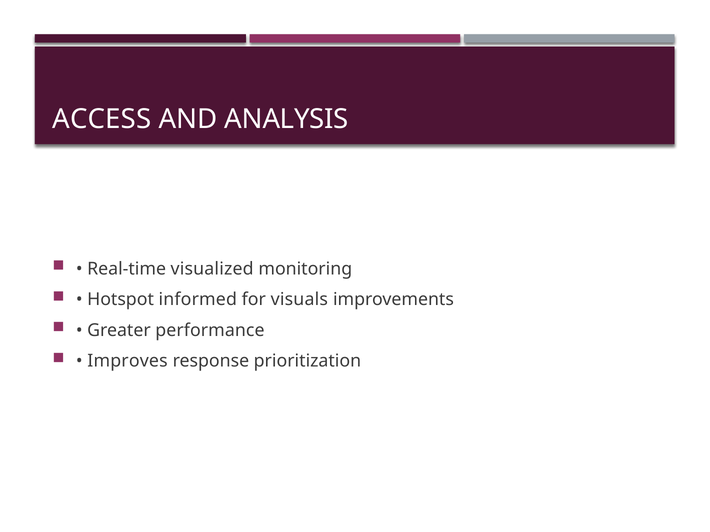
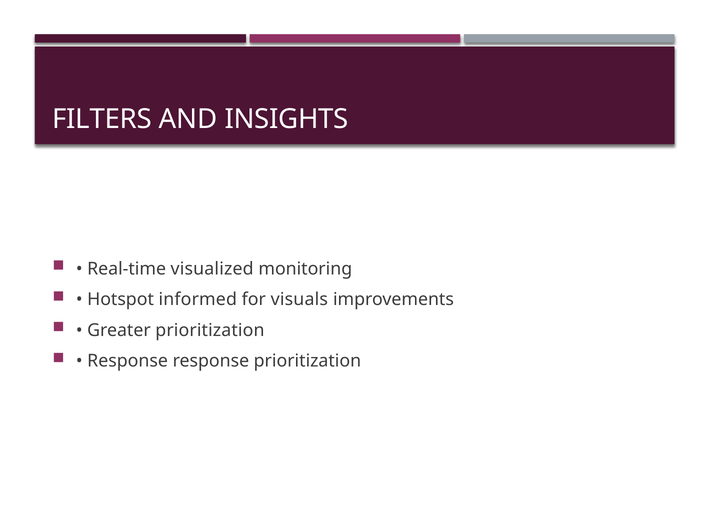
ACCESS: ACCESS -> FILTERS (102, 119)
ANALYSIS: ANALYSIS -> INSIGHTS (287, 119)
Greater performance: performance -> prioritization (210, 331)
Improves: Improves -> Response (128, 361)
